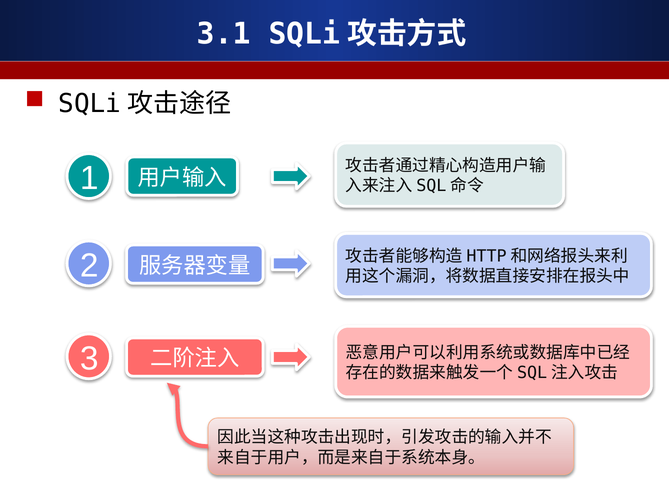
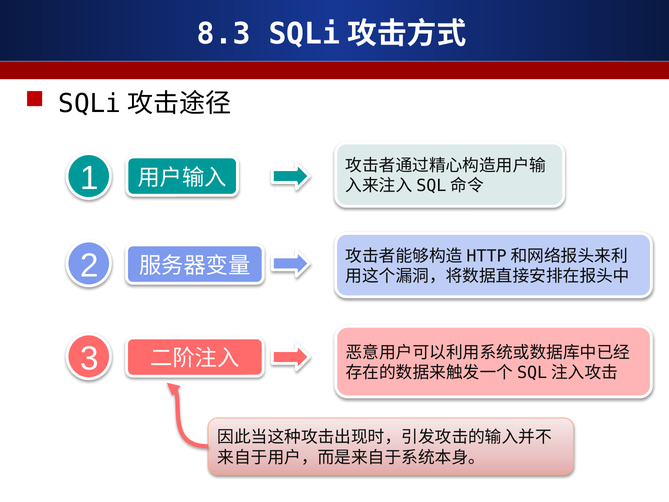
3.1: 3.1 -> 8.3 (224, 34)
